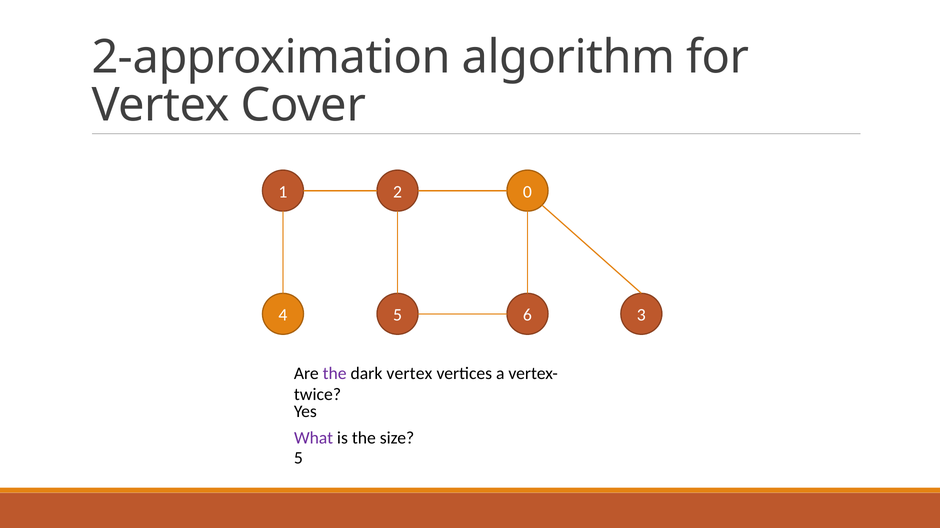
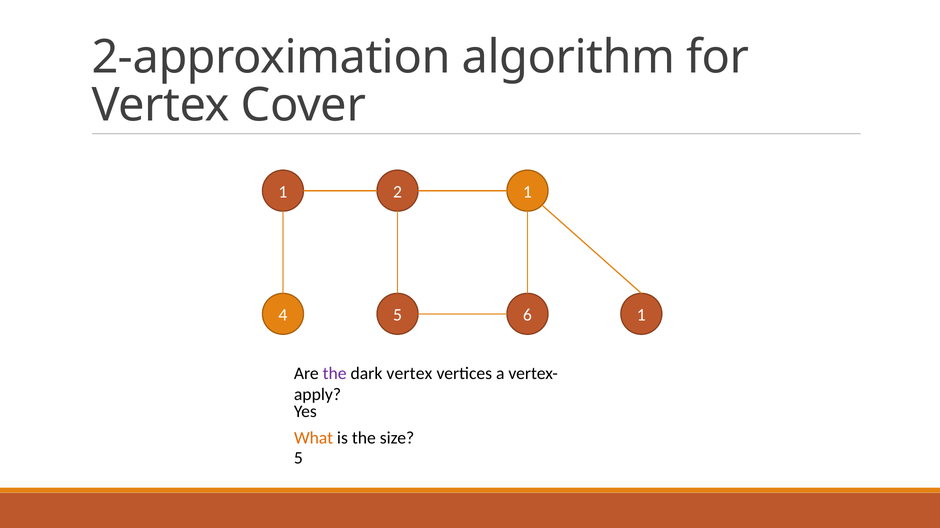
2 0: 0 -> 1 (527, 192)
5 3: 3 -> 1 (641, 315)
twice: twice -> apply (318, 395)
What colour: purple -> orange (314, 439)
